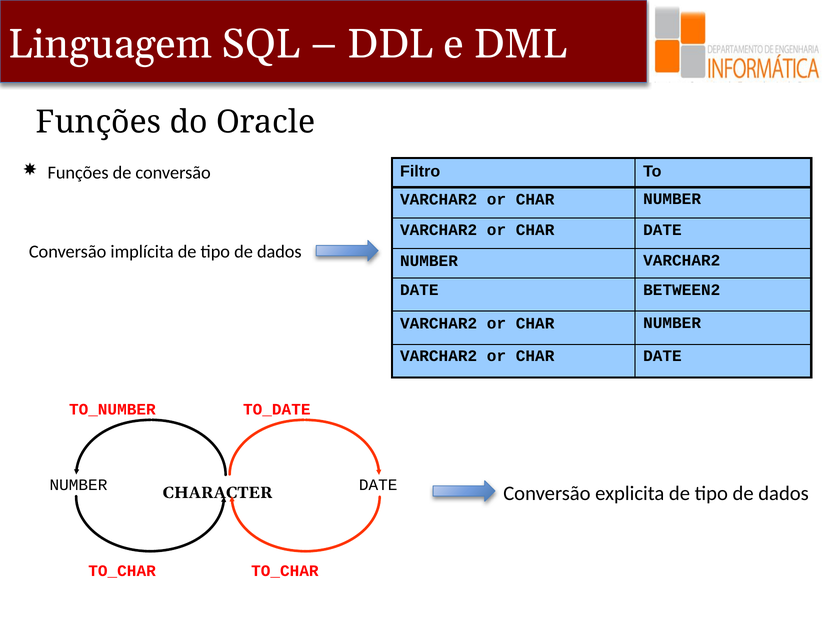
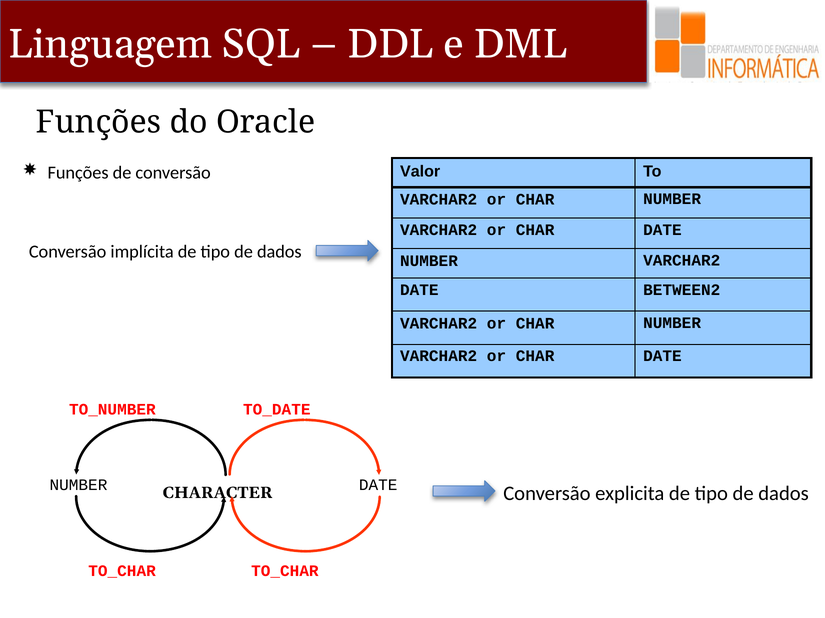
Filtro: Filtro -> Valor (420, 172)
